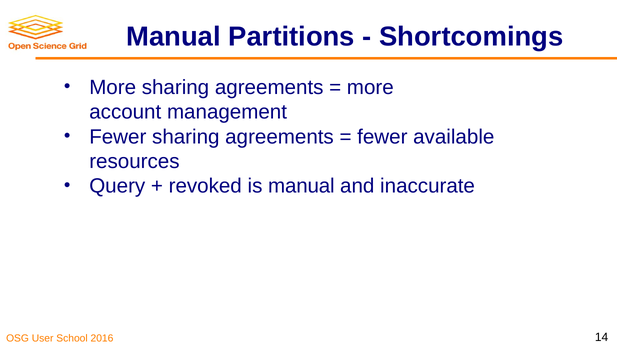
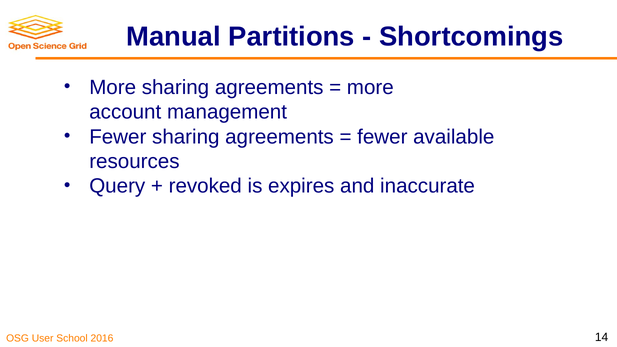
is manual: manual -> expires (301, 186)
